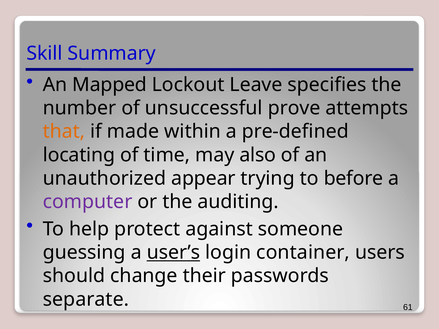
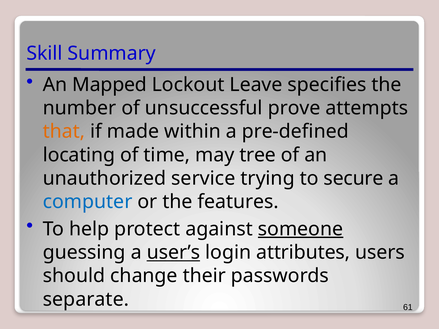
also: also -> tree (258, 155)
appear: appear -> service (203, 178)
before: before -> secure (354, 178)
computer colour: purple -> blue (88, 202)
auditing: auditing -> features (238, 202)
someone underline: none -> present (301, 229)
container: container -> attributes (303, 253)
